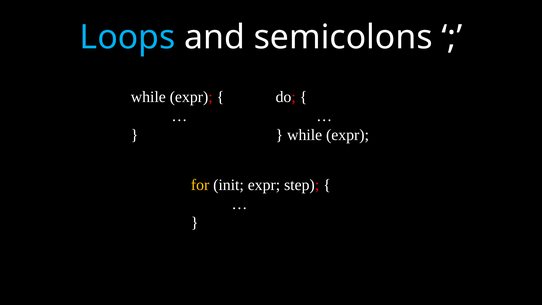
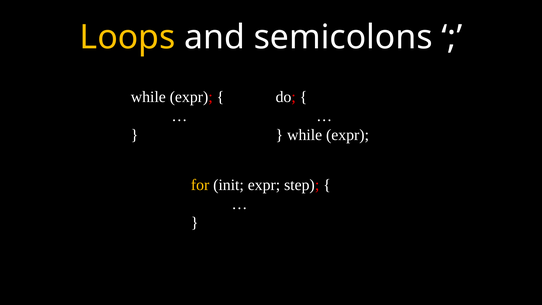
Loops colour: light blue -> yellow (127, 37)
